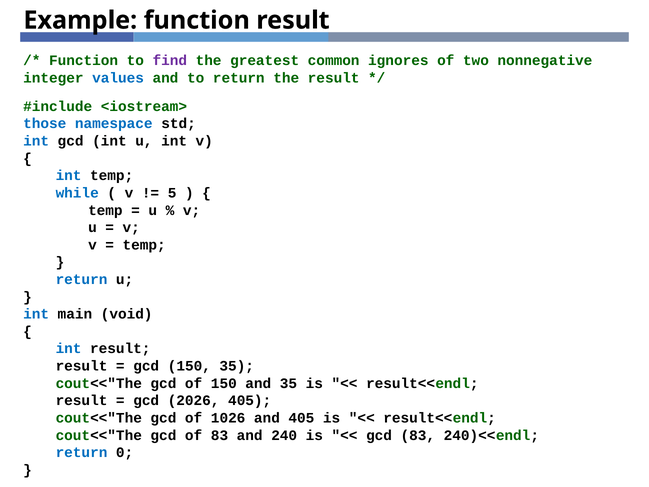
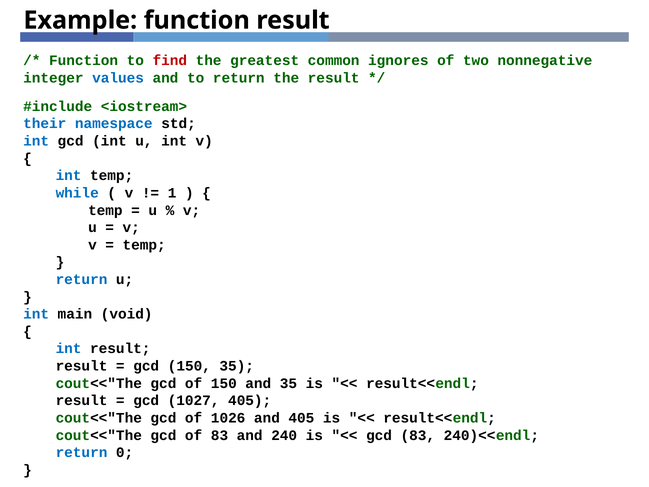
find colour: purple -> red (170, 60)
those: those -> their (45, 124)
5: 5 -> 1 (172, 193)
2026: 2026 -> 1027 (194, 400)
